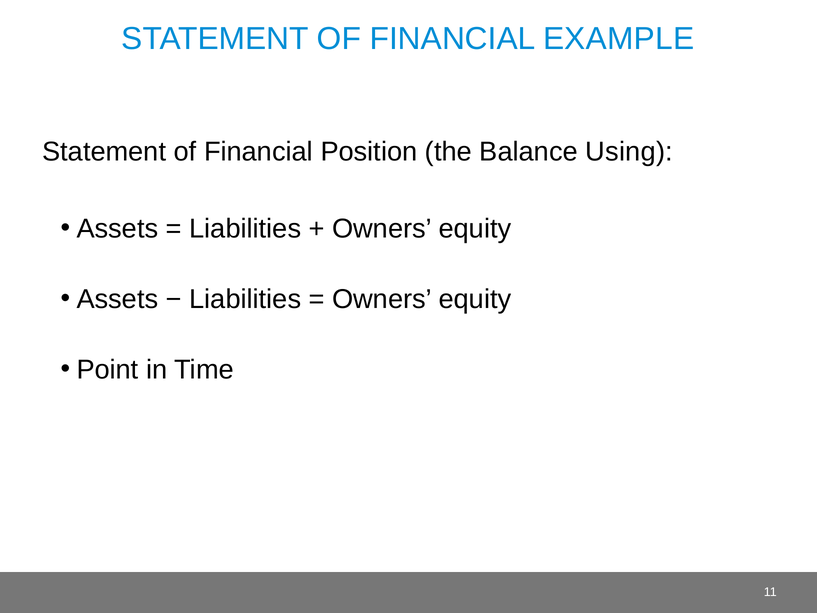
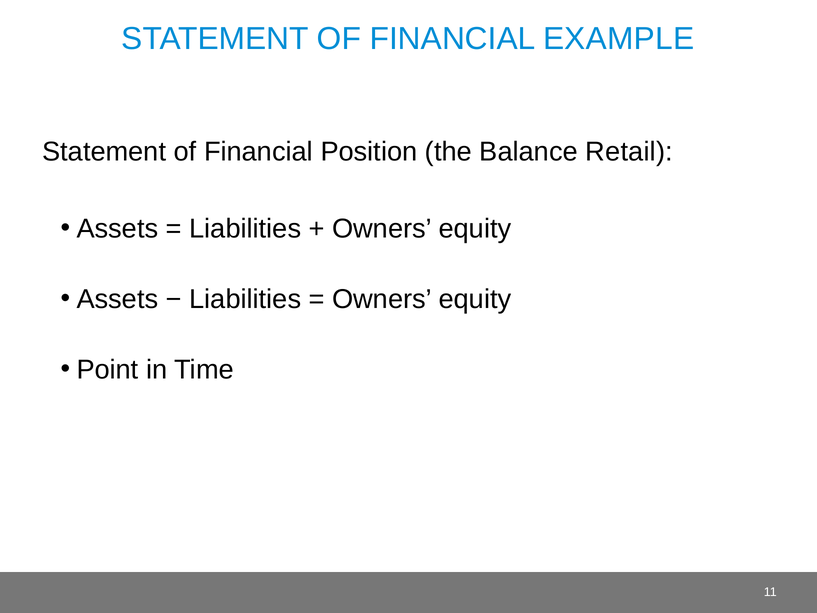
Using: Using -> Retail (629, 152)
